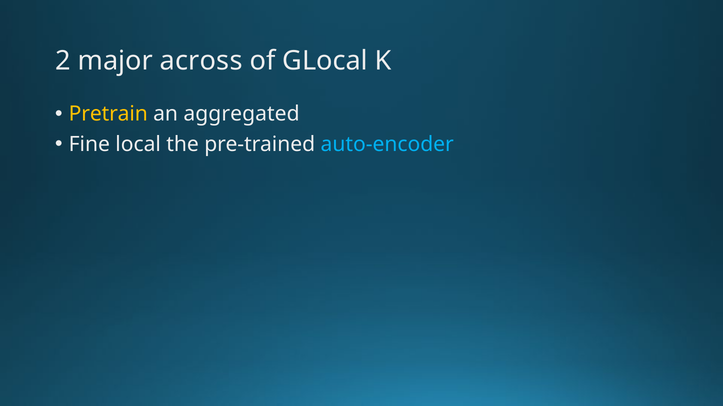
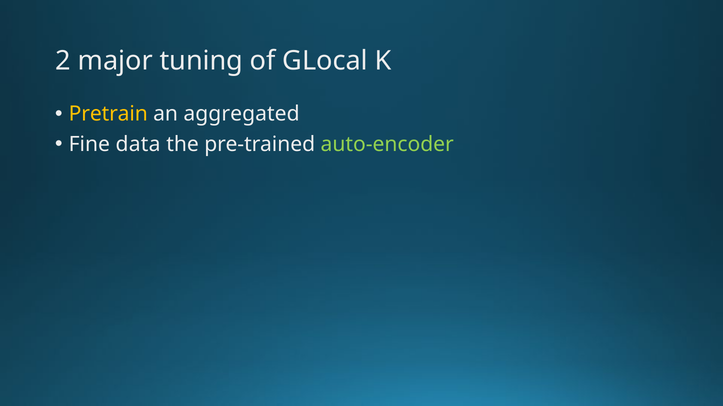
across: across -> tuning (201, 61)
local: local -> data (138, 144)
auto-encoder colour: light blue -> light green (387, 144)
